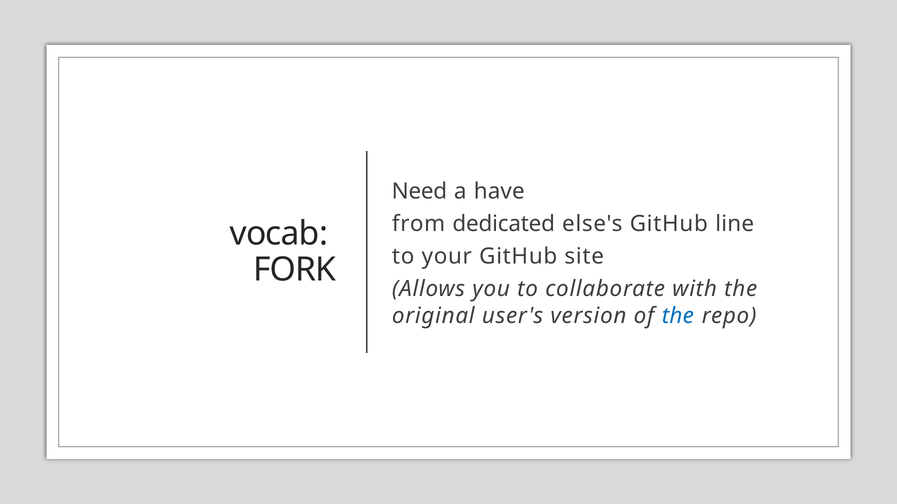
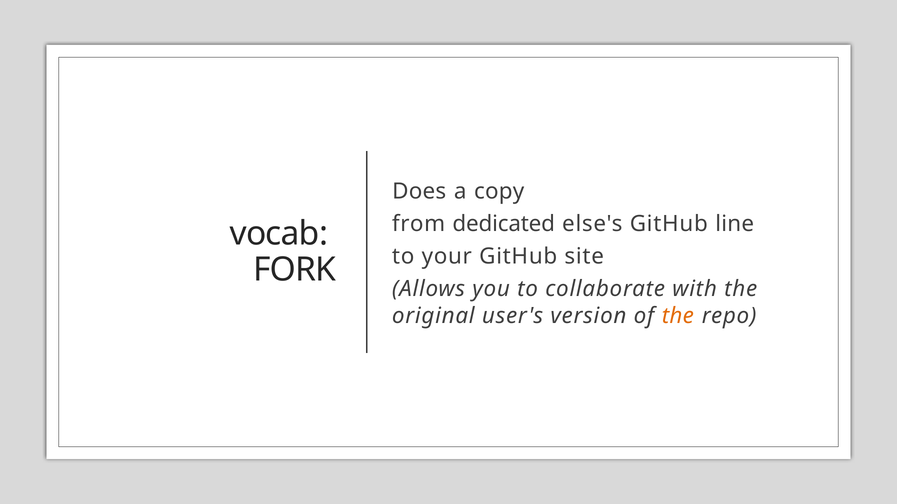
Need: Need -> Does (419, 192)
have: have -> copy (499, 192)
the colour: blue -> orange (678, 316)
